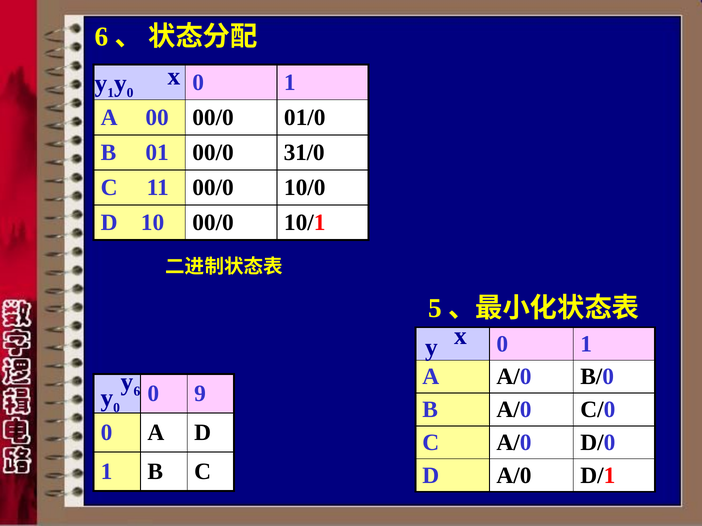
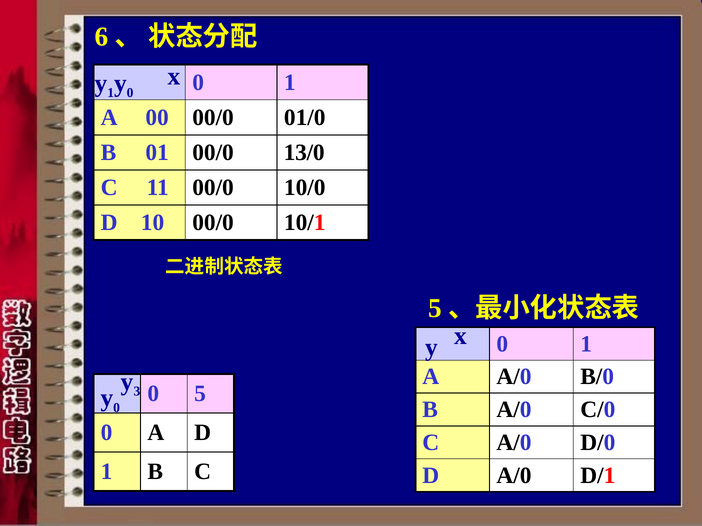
31/0: 31/0 -> 13/0 (304, 153)
y 6: 6 -> 3 (137, 392)
0 9: 9 -> 5 (200, 394)
